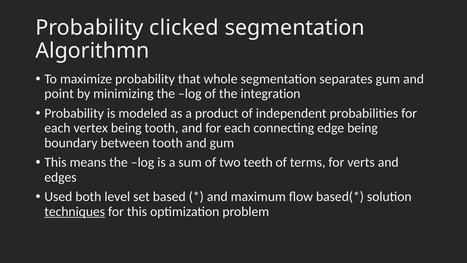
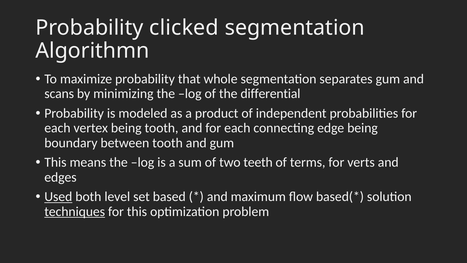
point: point -> scans (59, 94)
integration: integration -> differential (270, 94)
Used underline: none -> present (58, 197)
